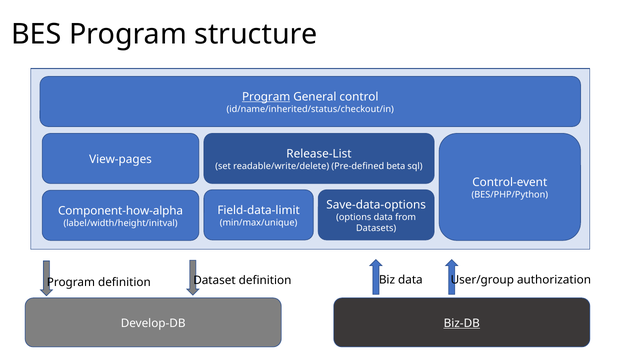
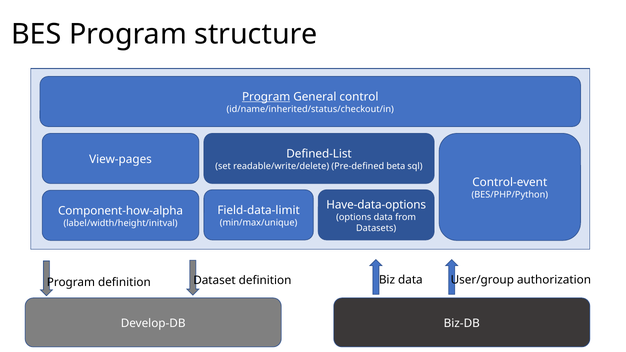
Release-List: Release-List -> Defined-List (319, 154)
Save-data-options: Save-data-options -> Have-data-options (376, 205)
Biz-DB underline: present -> none (462, 323)
